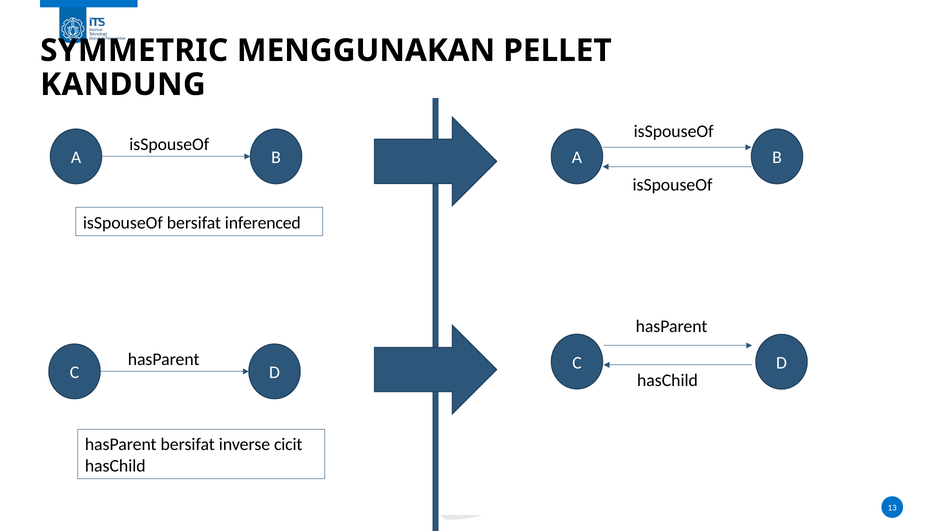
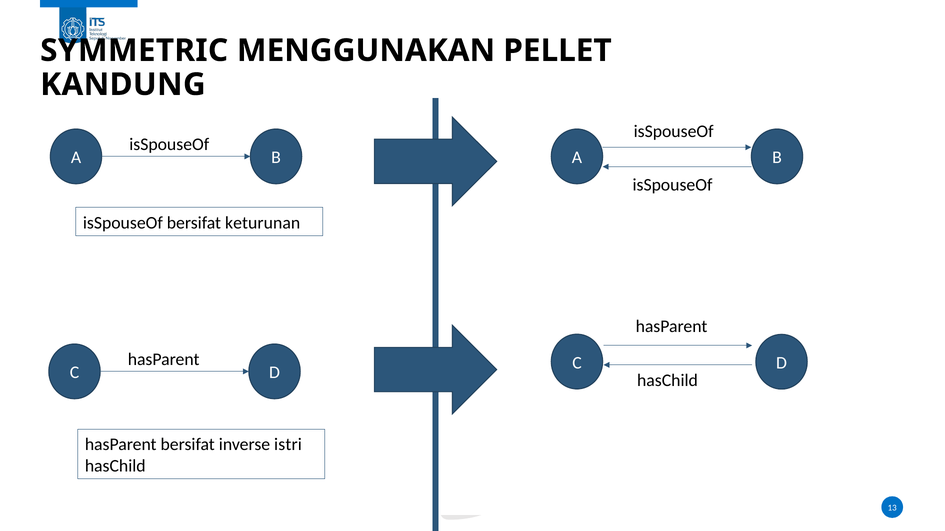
inferenced: inferenced -> keturunan (263, 223)
cicit: cicit -> istri (288, 445)
